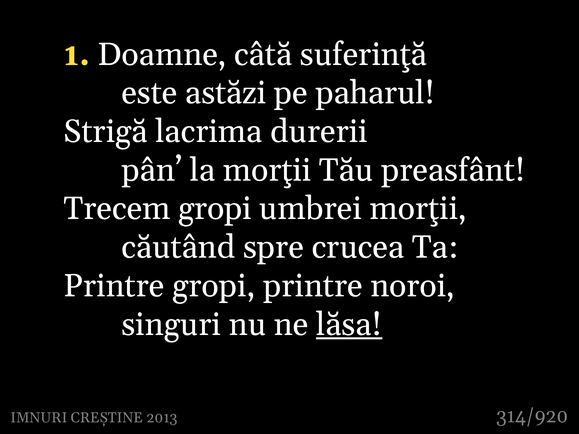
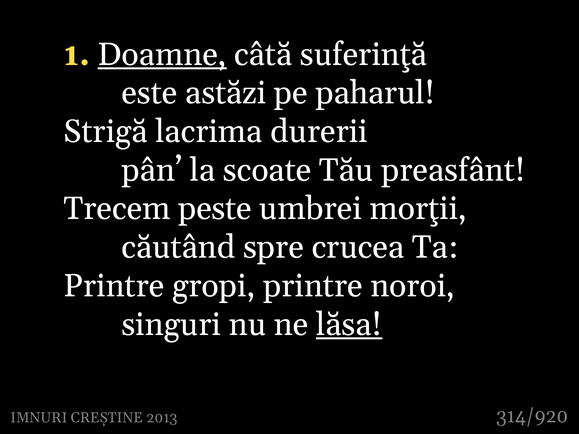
Doamne underline: none -> present (162, 54)
la morţii: morţii -> scoate (267, 170)
Trecem gropi: gropi -> peste (215, 209)
